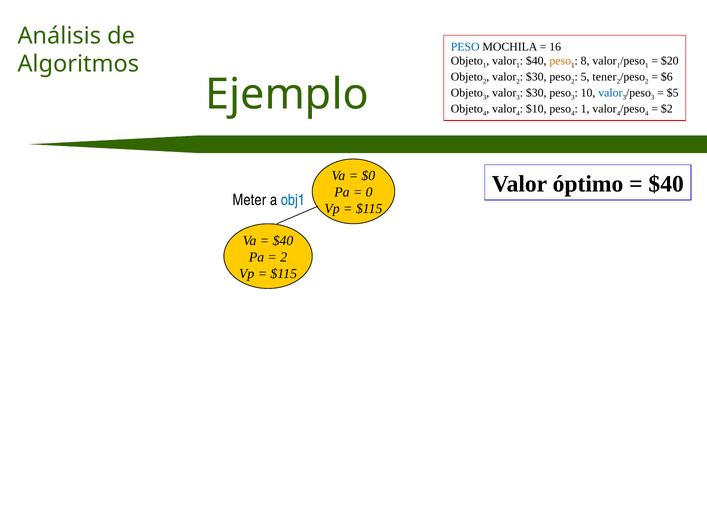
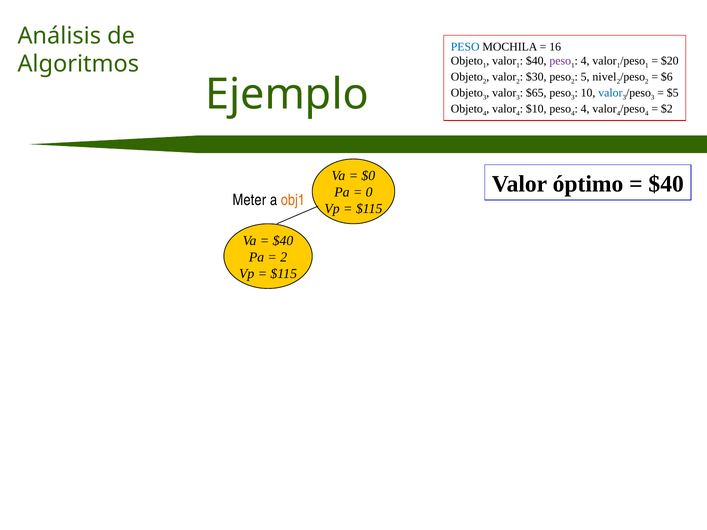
peso colour: orange -> purple (560, 61)
8: 8 -> 4 (585, 61)
tener: tener -> nivel (604, 77)
$30: $30 -> $65 (536, 93)
1: 1 -> 4 (585, 109)
obj1 colour: blue -> orange (293, 200)
